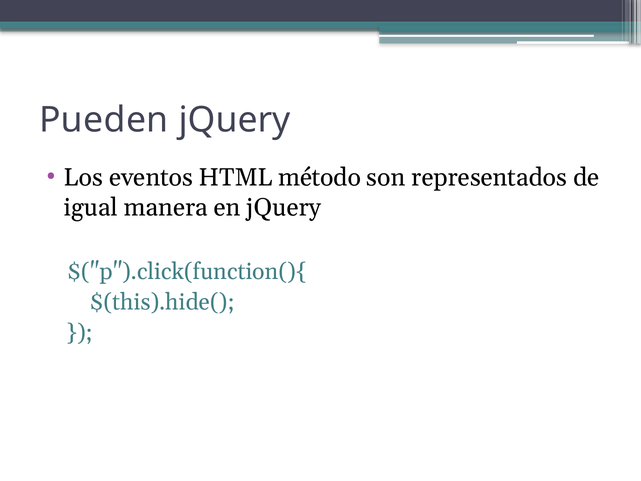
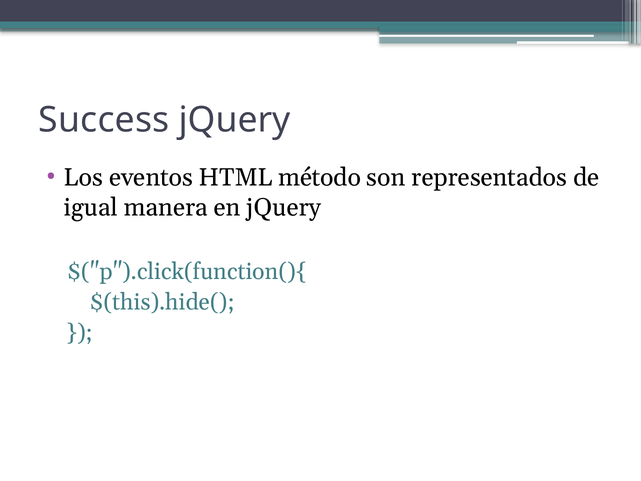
Pueden: Pueden -> Success (104, 120)
